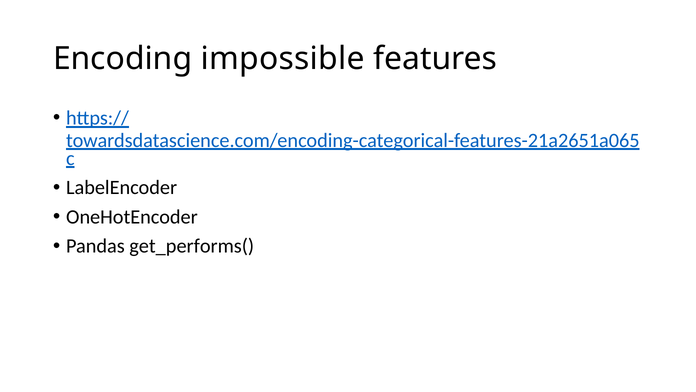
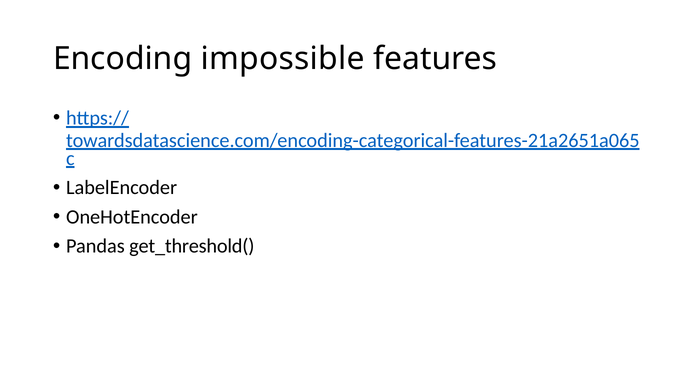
get_performs(: get_performs( -> get_threshold( (192, 246)
